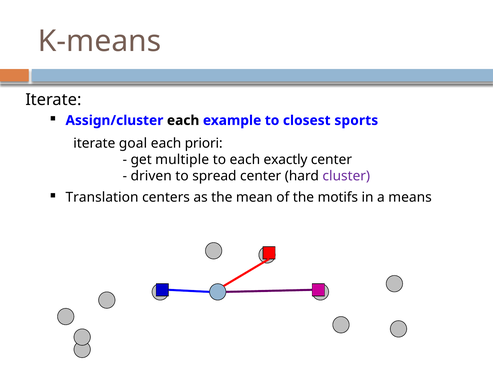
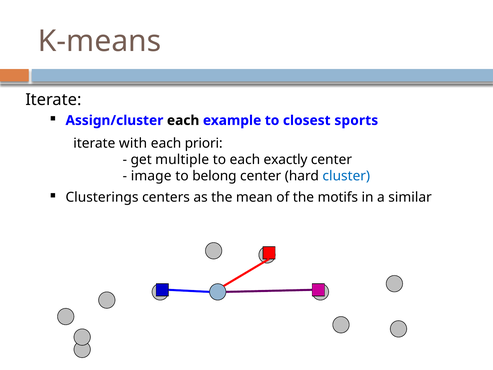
goal: goal -> with (133, 143)
driven: driven -> image (151, 176)
spread: spread -> belong (214, 176)
cluster colour: purple -> blue (346, 176)
Translation: Translation -> Clusterings (102, 197)
means: means -> similar (410, 197)
